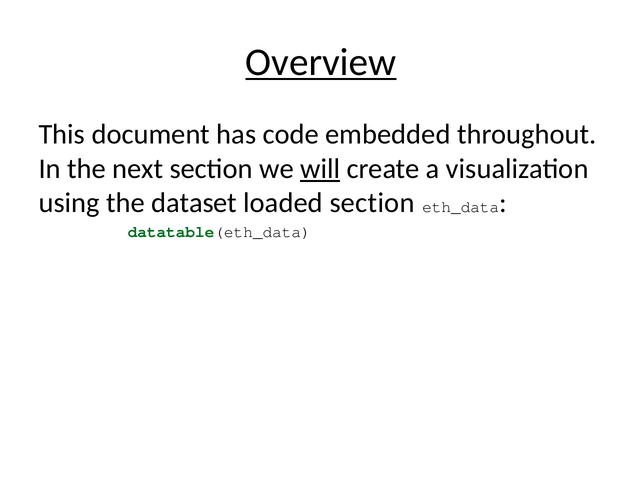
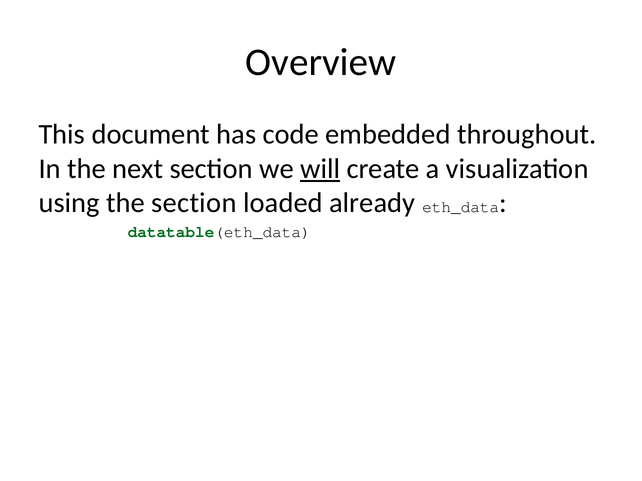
Overview underline: present -> none (321, 62)
the dataset: dataset -> section (194, 203)
loaded section: section -> already (372, 203)
